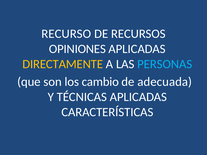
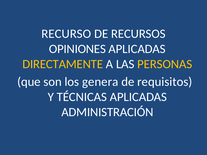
PERSONAS colour: light blue -> yellow (165, 64)
cambio: cambio -> genera (100, 82)
adecuada: adecuada -> requisitos (165, 82)
CARACTERÍSTICAS: CARACTERÍSTICAS -> ADMINISTRACIÓN (107, 112)
